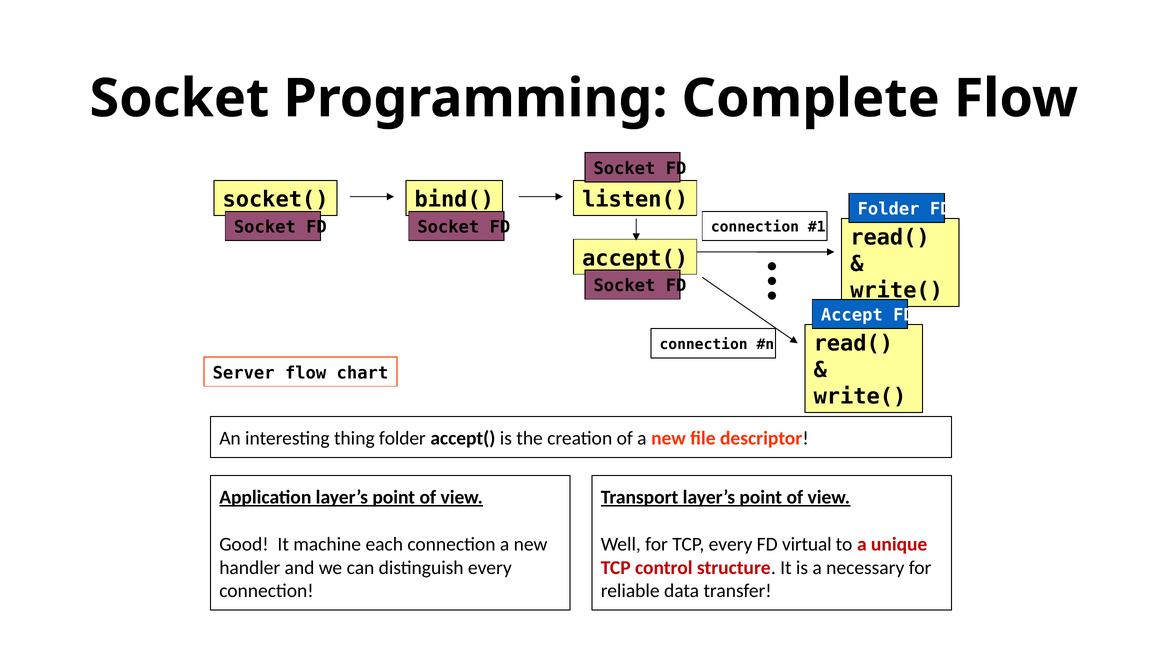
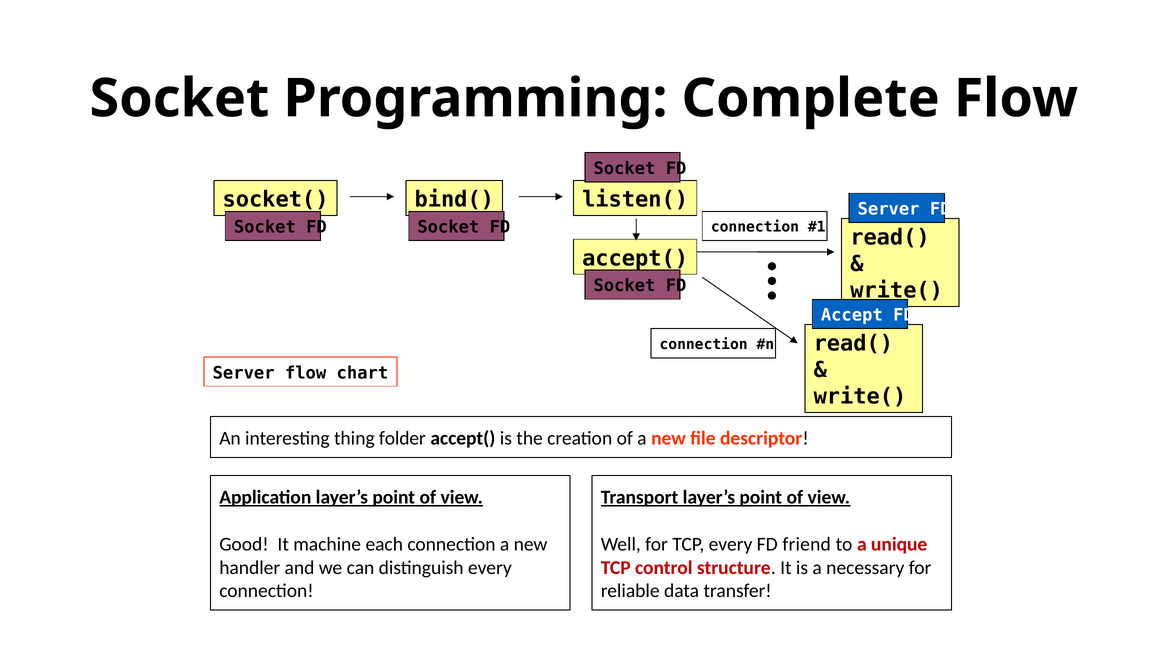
Folder: Folder -> Server (889, 209)
virtual: virtual -> friend (807, 544)
